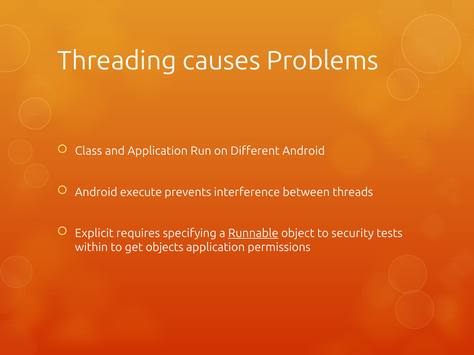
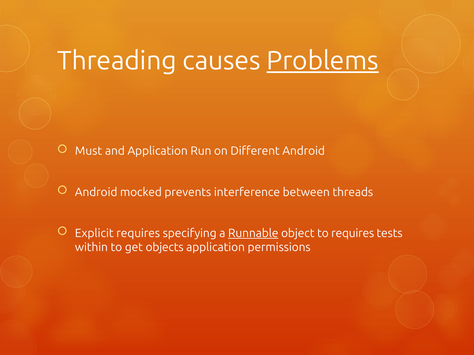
Problems underline: none -> present (323, 61)
Class: Class -> Must (89, 151)
execute: execute -> mocked (141, 192)
to security: security -> requires (353, 233)
